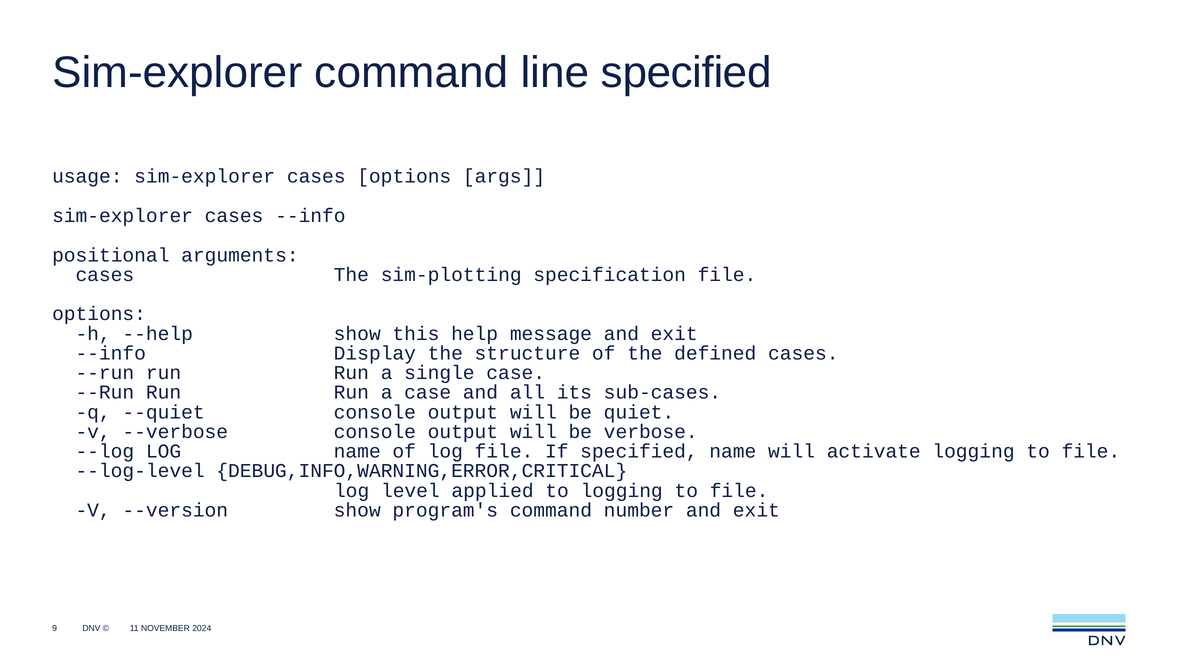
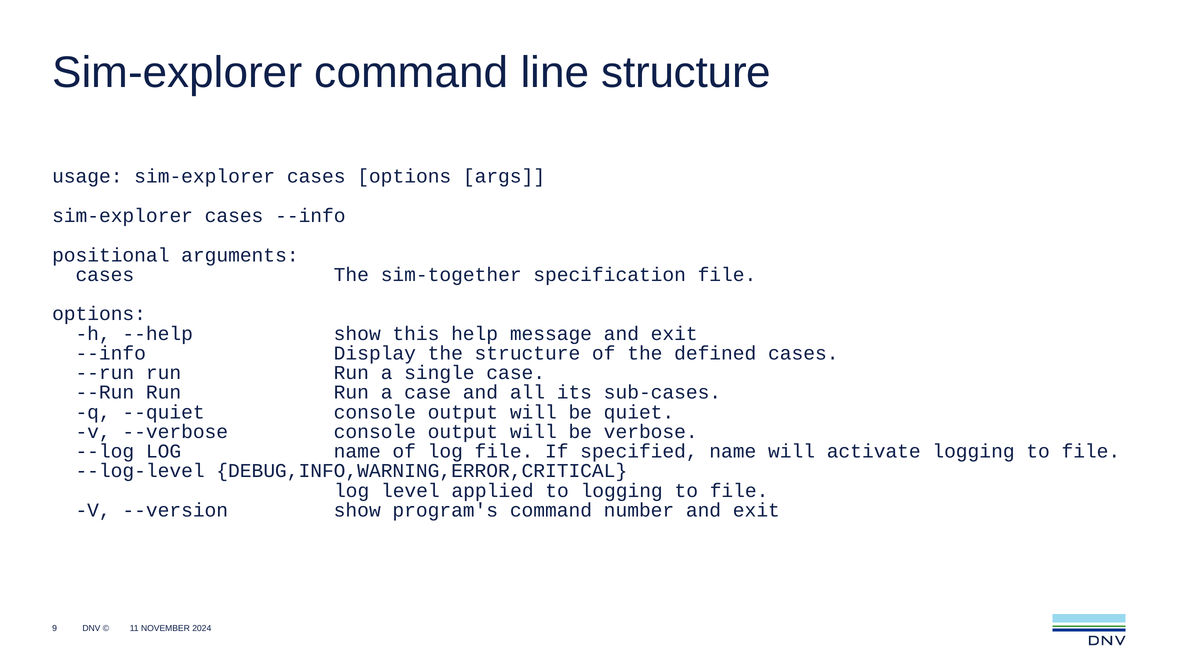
line specified: specified -> structure (686, 73)
sim-plotting: sim-plotting -> sim-together (451, 275)
